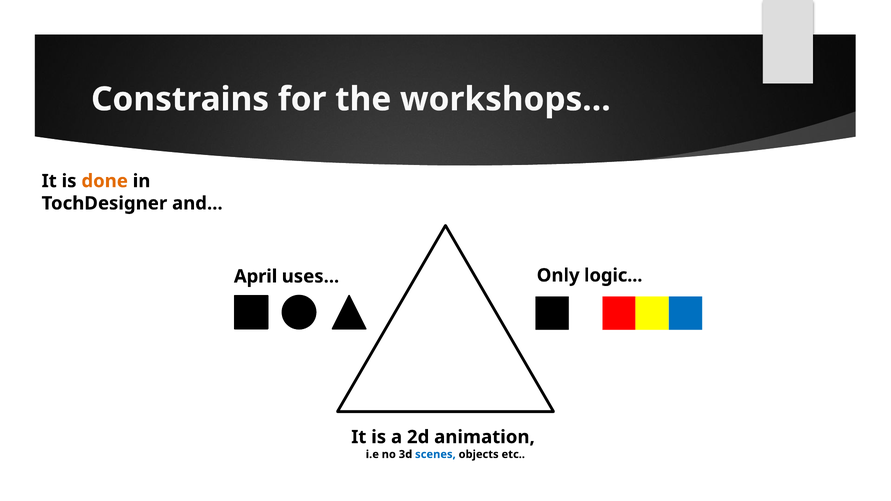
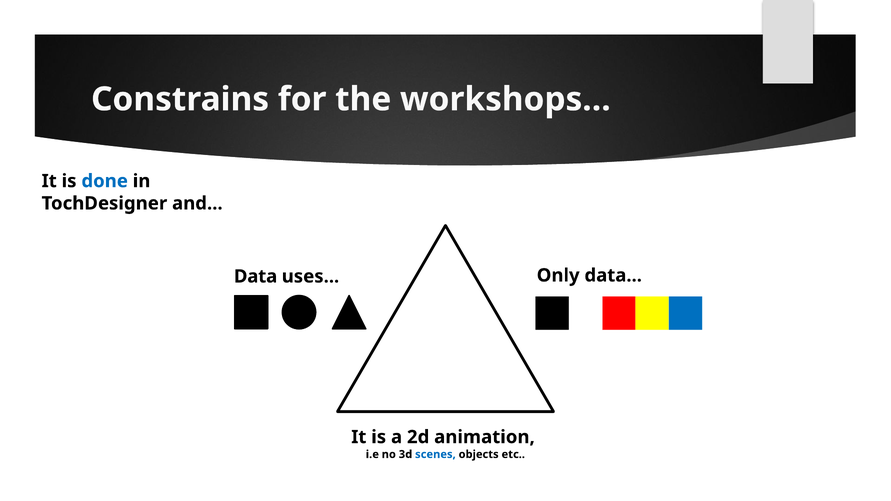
done colour: orange -> blue (105, 181)
April: April -> Data (256, 277)
Only logic: logic -> data (613, 276)
